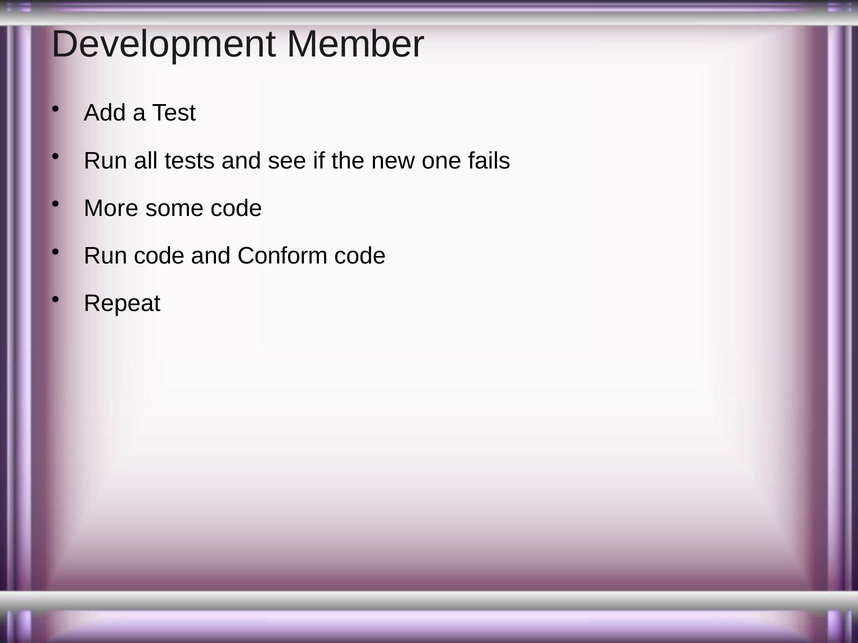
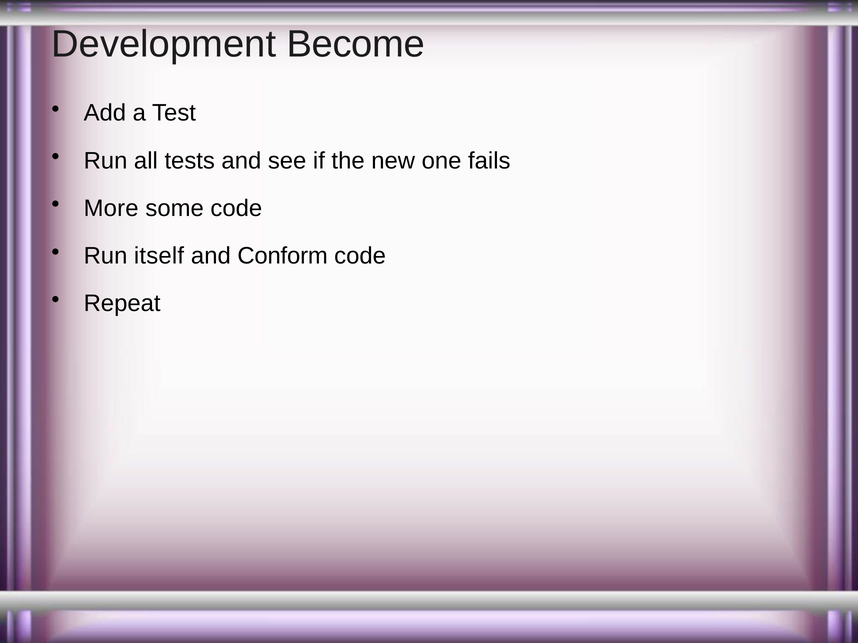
Member: Member -> Become (356, 44)
Run code: code -> itself (159, 256)
